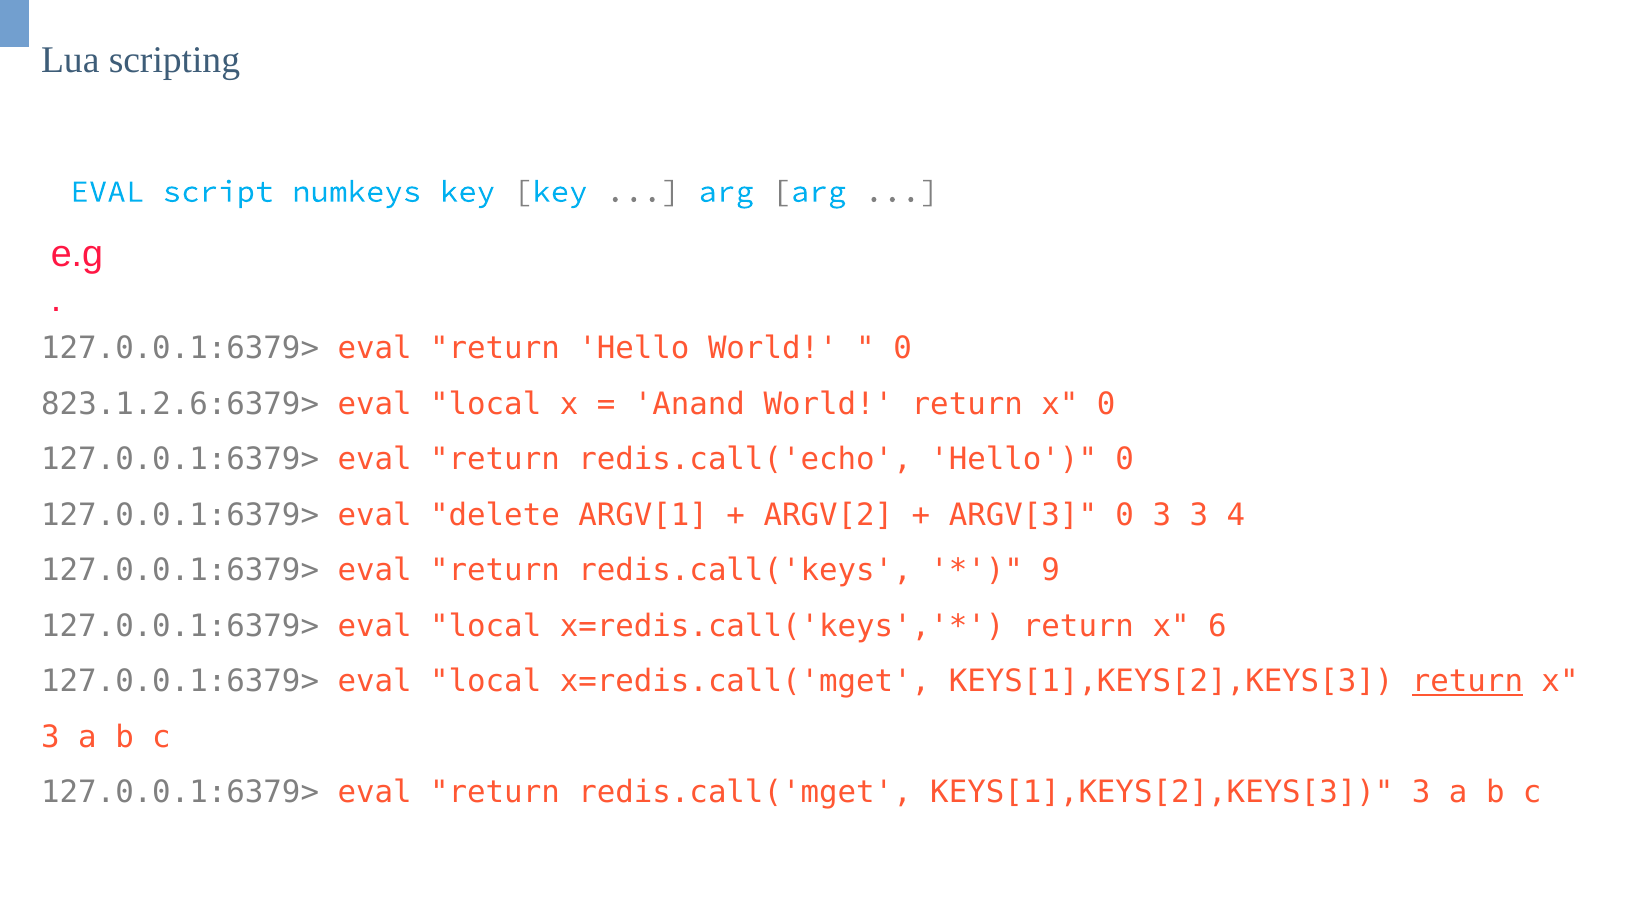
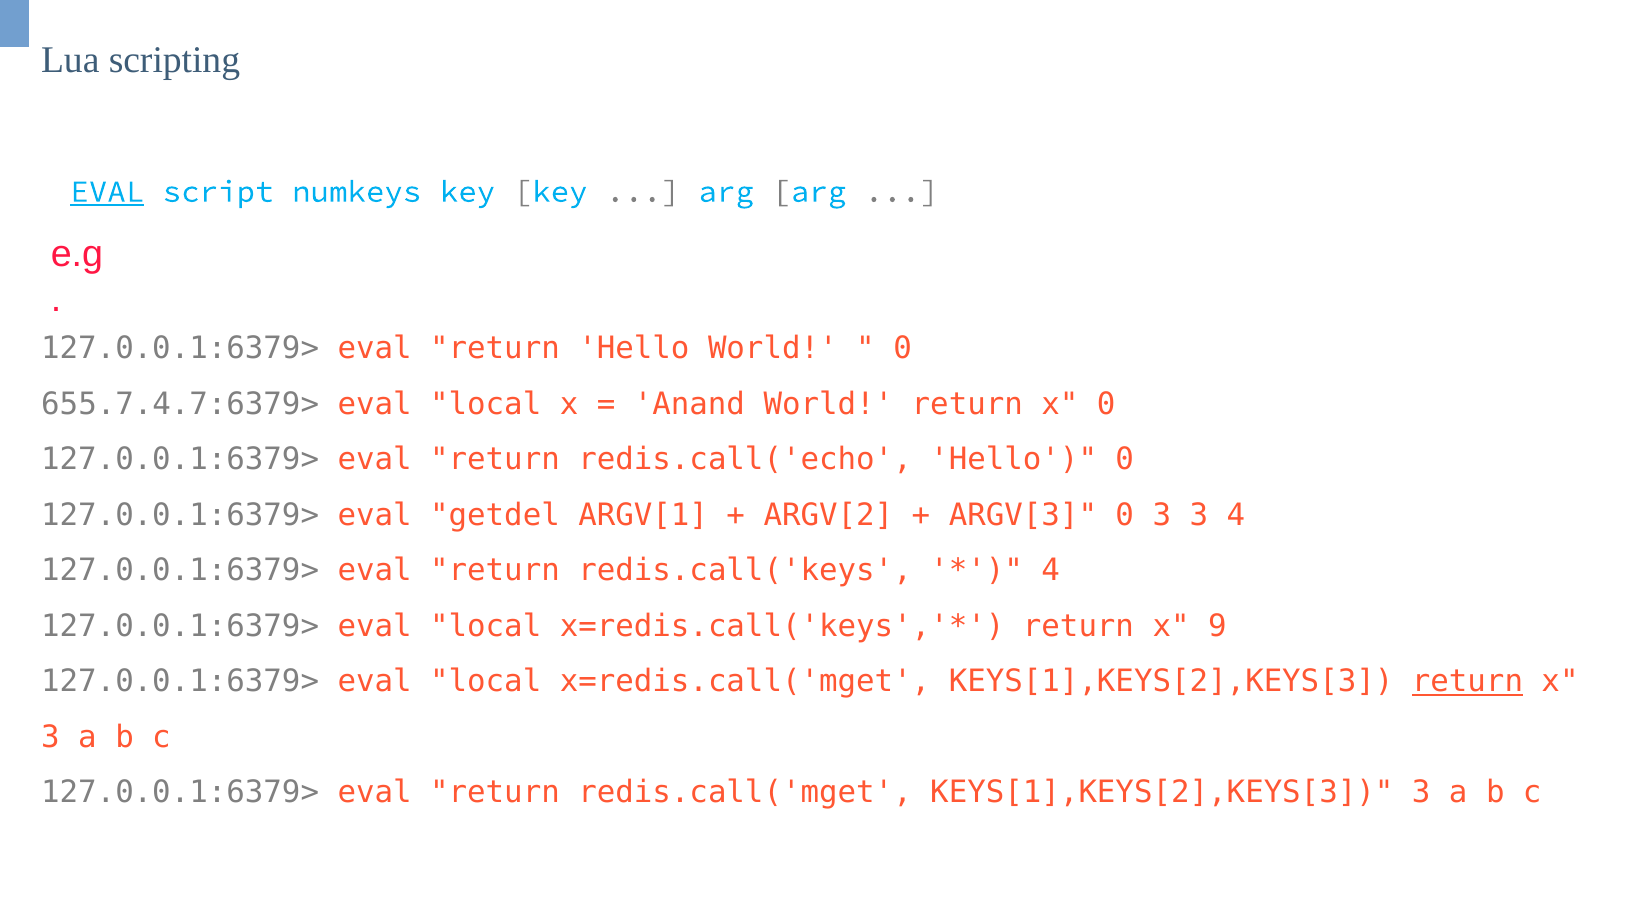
EVAL underline: none -> present (107, 191)
823.1.2.6:6379>: 823.1.2.6:6379> -> 655.7.4.7:6379> (180, 404)
delete: delete -> getdel (495, 515)
9: 9 -> 4 (1051, 570)
6: 6 -> 9 (1217, 626)
